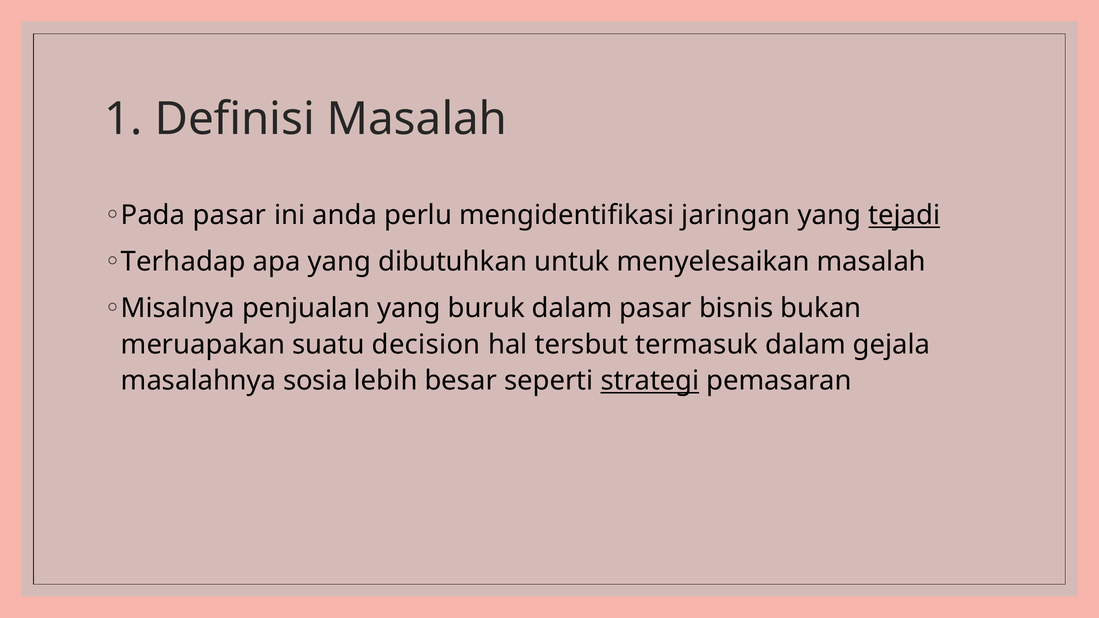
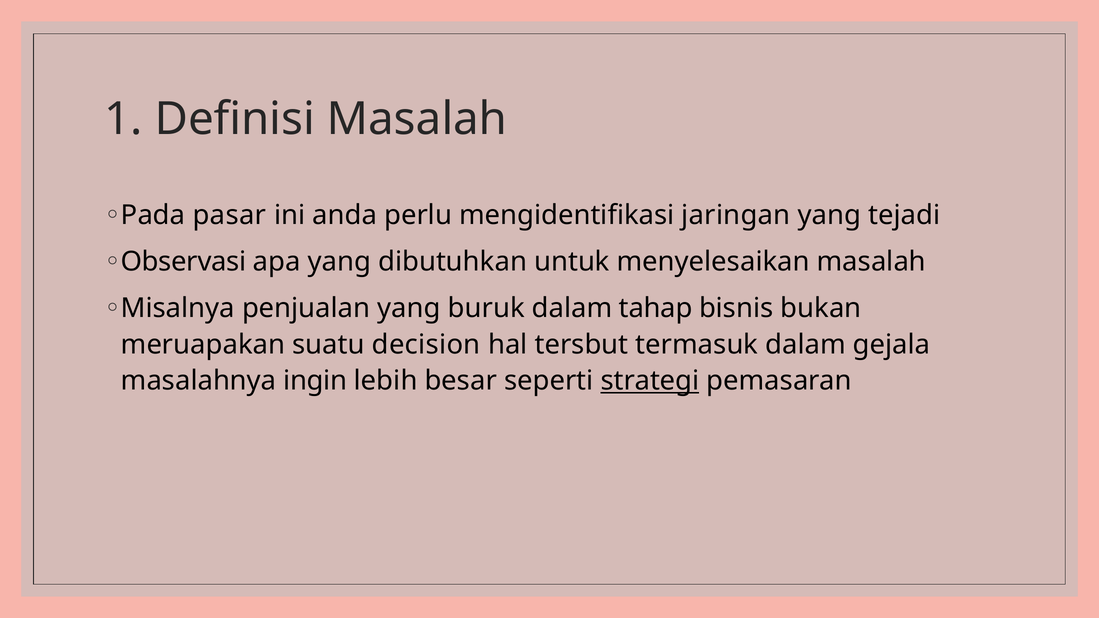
tejadi underline: present -> none (904, 215)
Terhadap: Terhadap -> Observasi (183, 262)
dalam pasar: pasar -> tahap (656, 309)
sosia: sosia -> ingin (315, 381)
